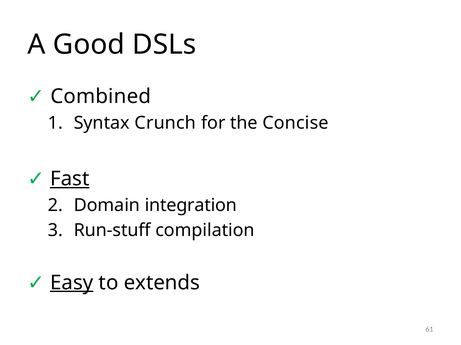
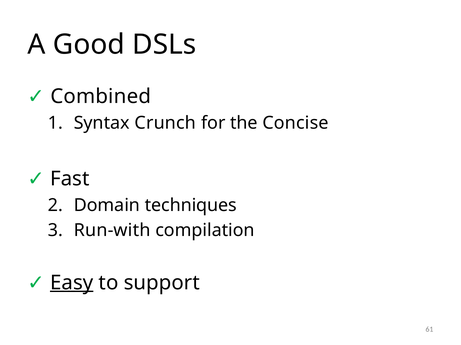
Fast underline: present -> none (70, 179)
integration: integration -> techniques (191, 206)
Run-stuff: Run-stuff -> Run-with (112, 231)
extends: extends -> support (162, 283)
